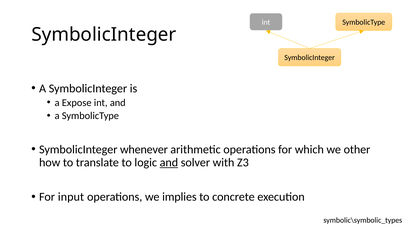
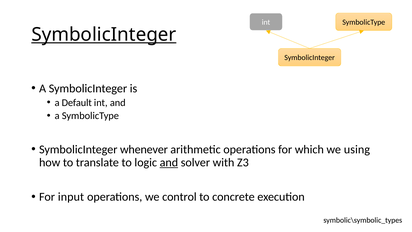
SymbolicInteger underline: none -> present (104, 35)
Expose: Expose -> Default (77, 103)
other: other -> using (357, 149)
implies: implies -> control (179, 197)
